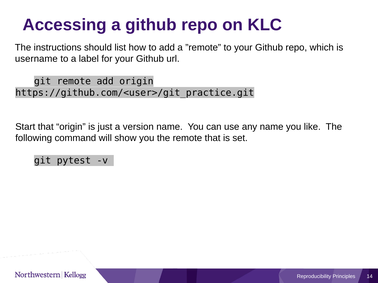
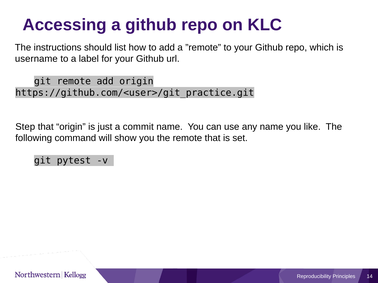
Start: Start -> Step (25, 127)
version: version -> commit (138, 127)
